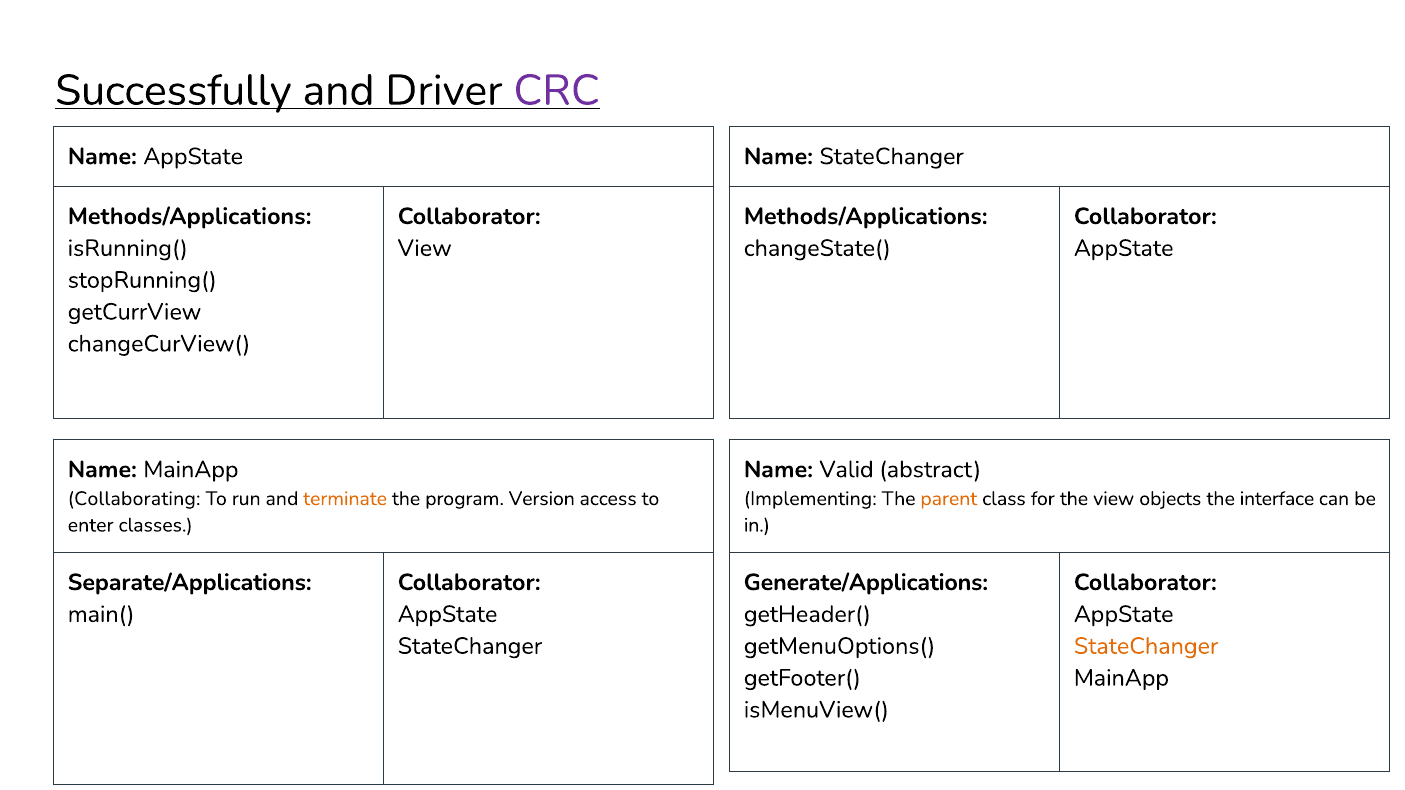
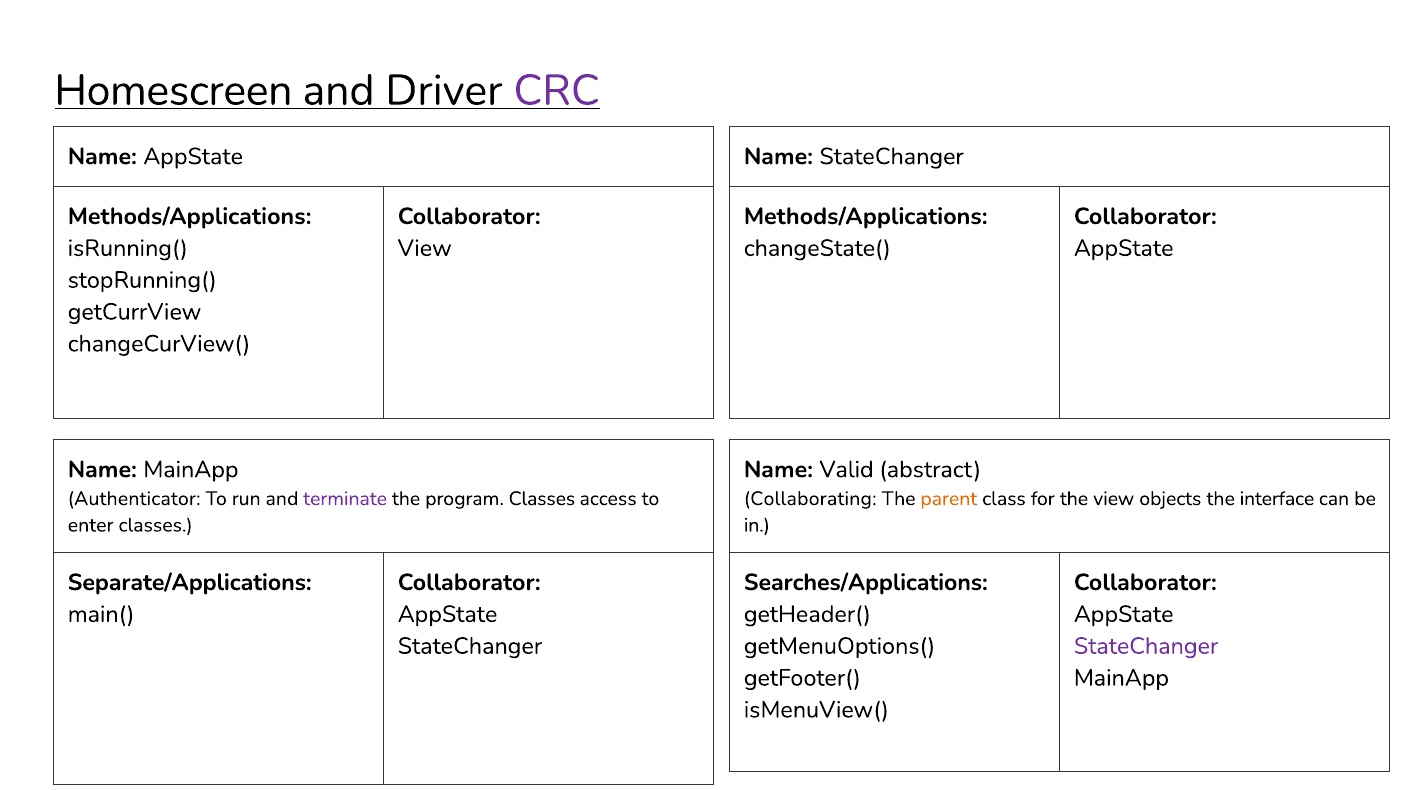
Successfully: Successfully -> Homescreen (173, 90)
Collaborating: Collaborating -> Authenticator (134, 499)
terminate colour: orange -> purple (345, 499)
program Version: Version -> Classes (542, 499)
Implementing: Implementing -> Collaborating (810, 499)
Generate/Applications: Generate/Applications -> Searches/Applications (866, 583)
StateChanger colour: orange -> purple (1146, 646)
